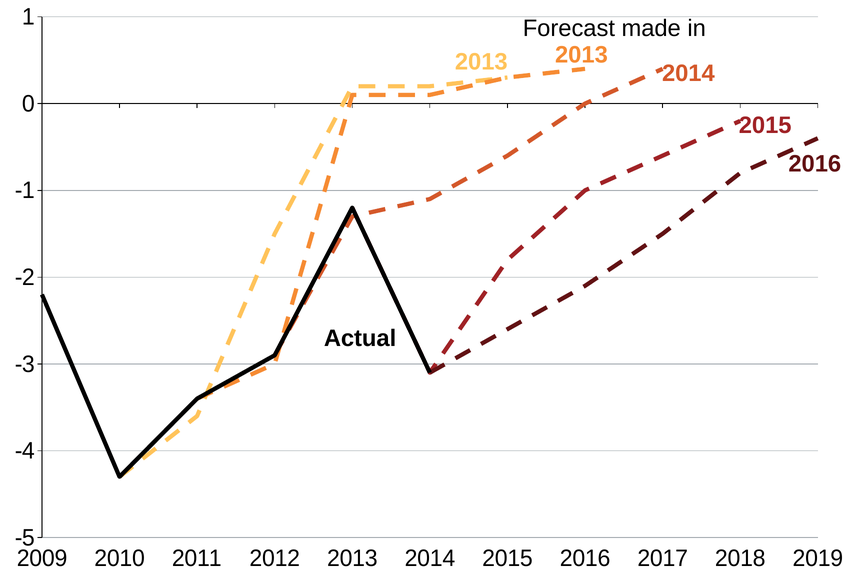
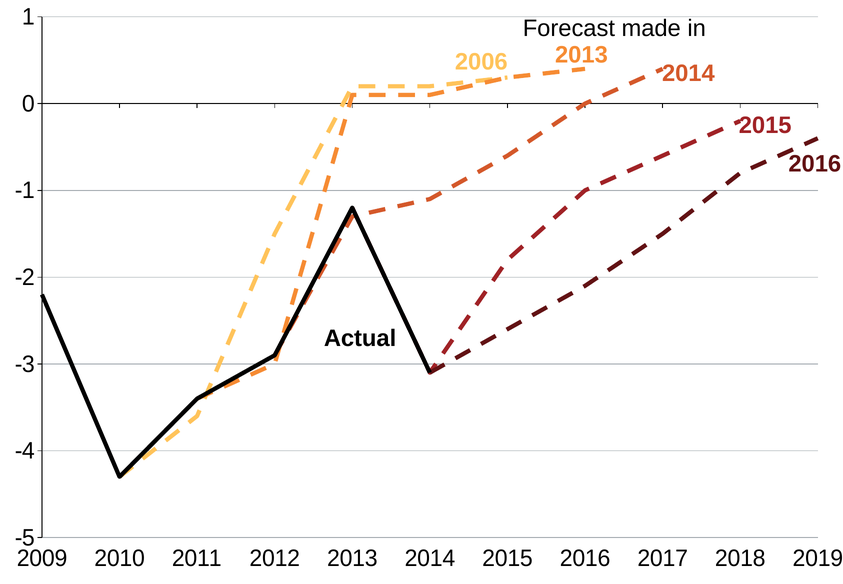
2013: 2013 -> 2006 (481, 62)
